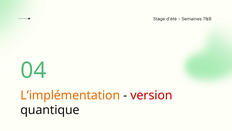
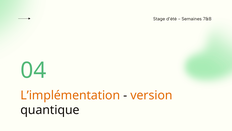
version colour: red -> orange (151, 95)
